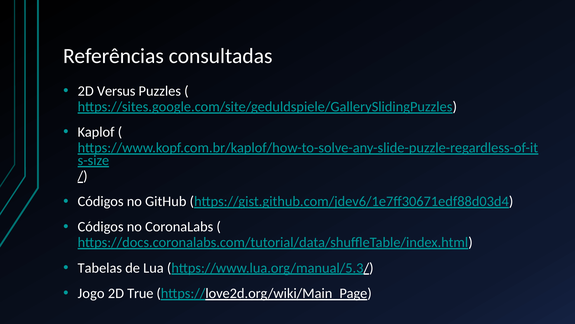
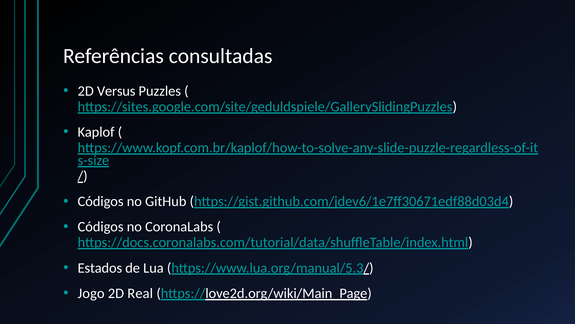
Tabelas: Tabelas -> Estados (100, 268)
True: True -> Real (140, 293)
